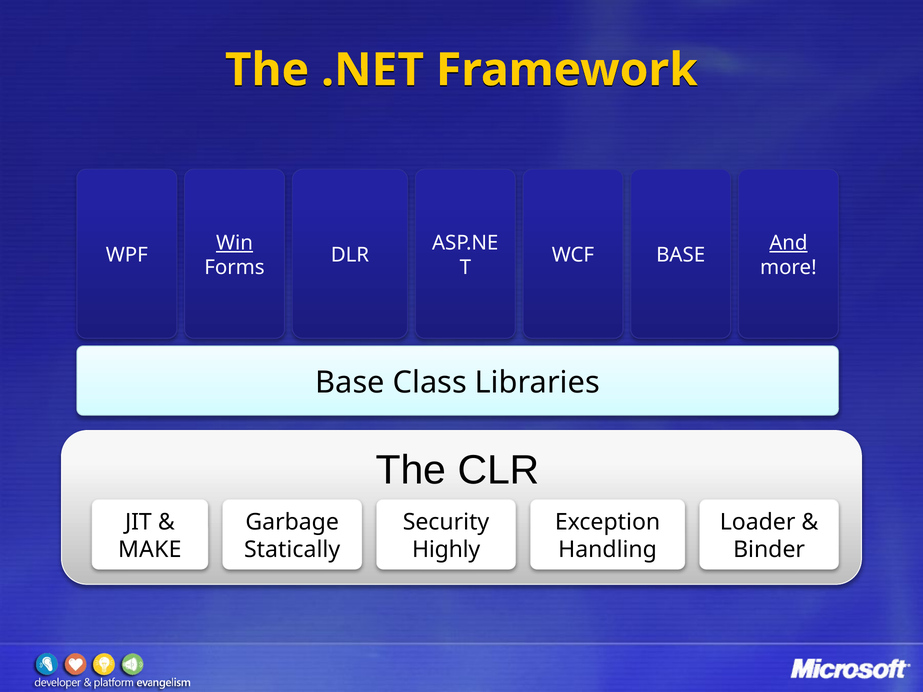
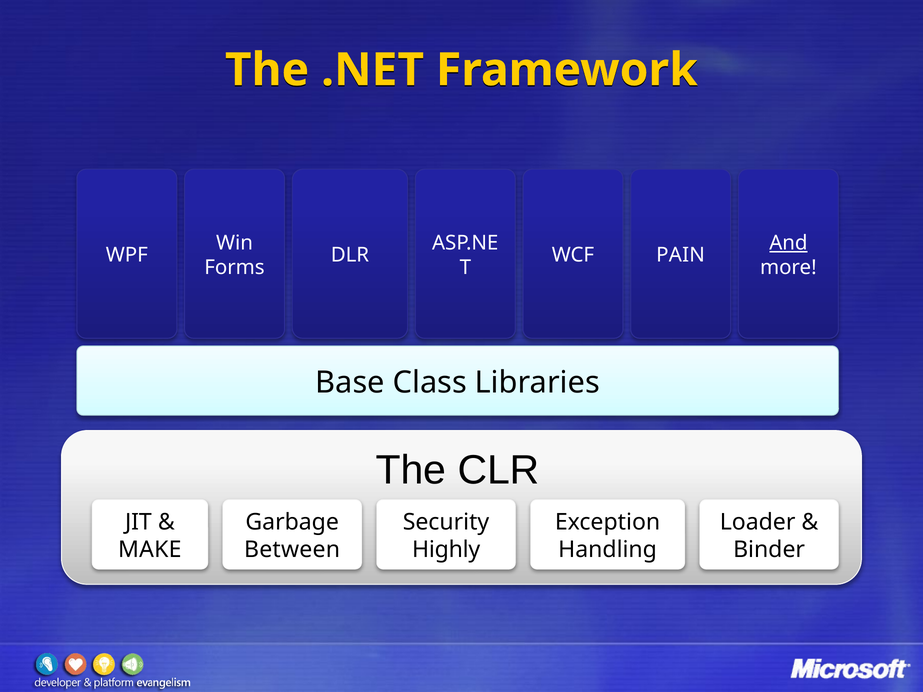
Win underline: present -> none (235, 243)
BASE: BASE -> PAIN (681, 255)
Statically: Statically -> Between (292, 550)
